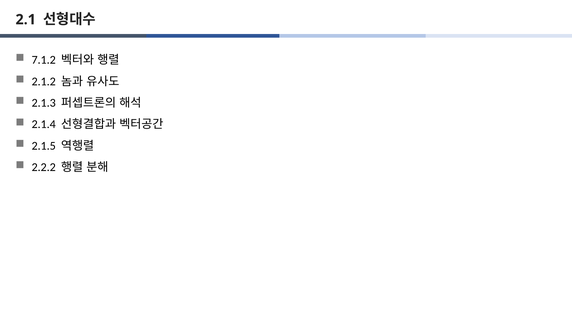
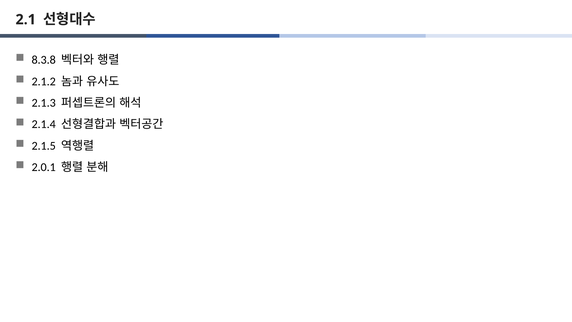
7.1.2: 7.1.2 -> 8.3.8 (44, 60)
2.2.2: 2.2.2 -> 2.0.1 (44, 167)
